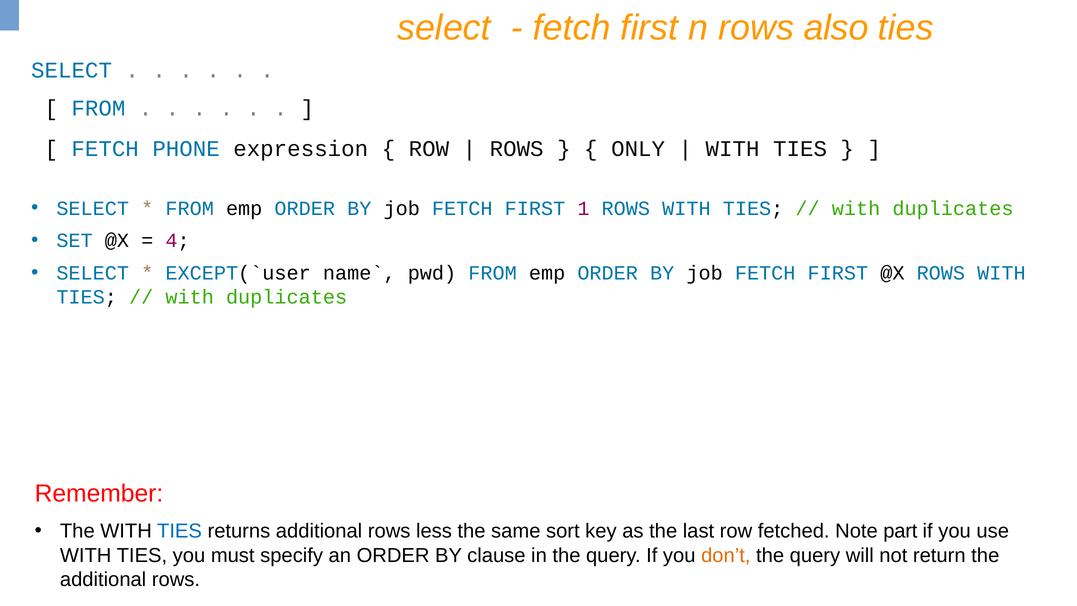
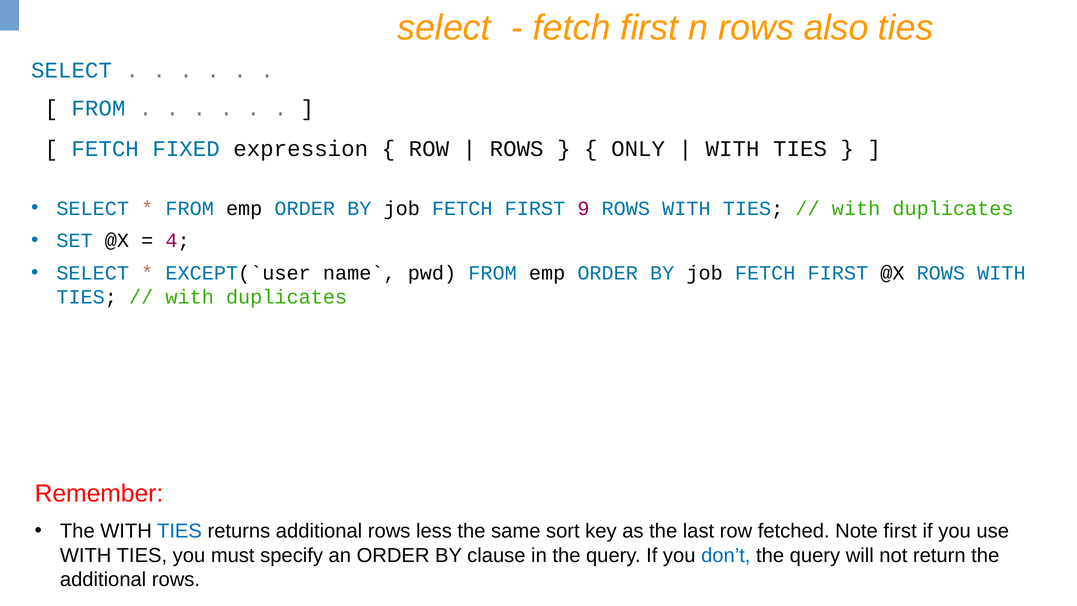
PHONE: PHONE -> FIXED (186, 149)
1: 1 -> 9 (583, 208)
Note part: part -> first (900, 531)
don’t colour: orange -> blue (726, 555)
